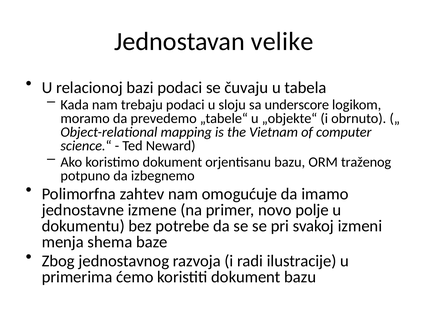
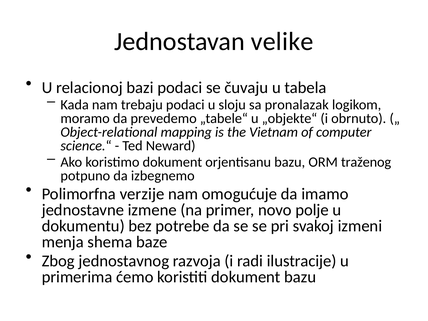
underscore: underscore -> pronalazak (297, 105)
zahtev: zahtev -> verzije (142, 194)
